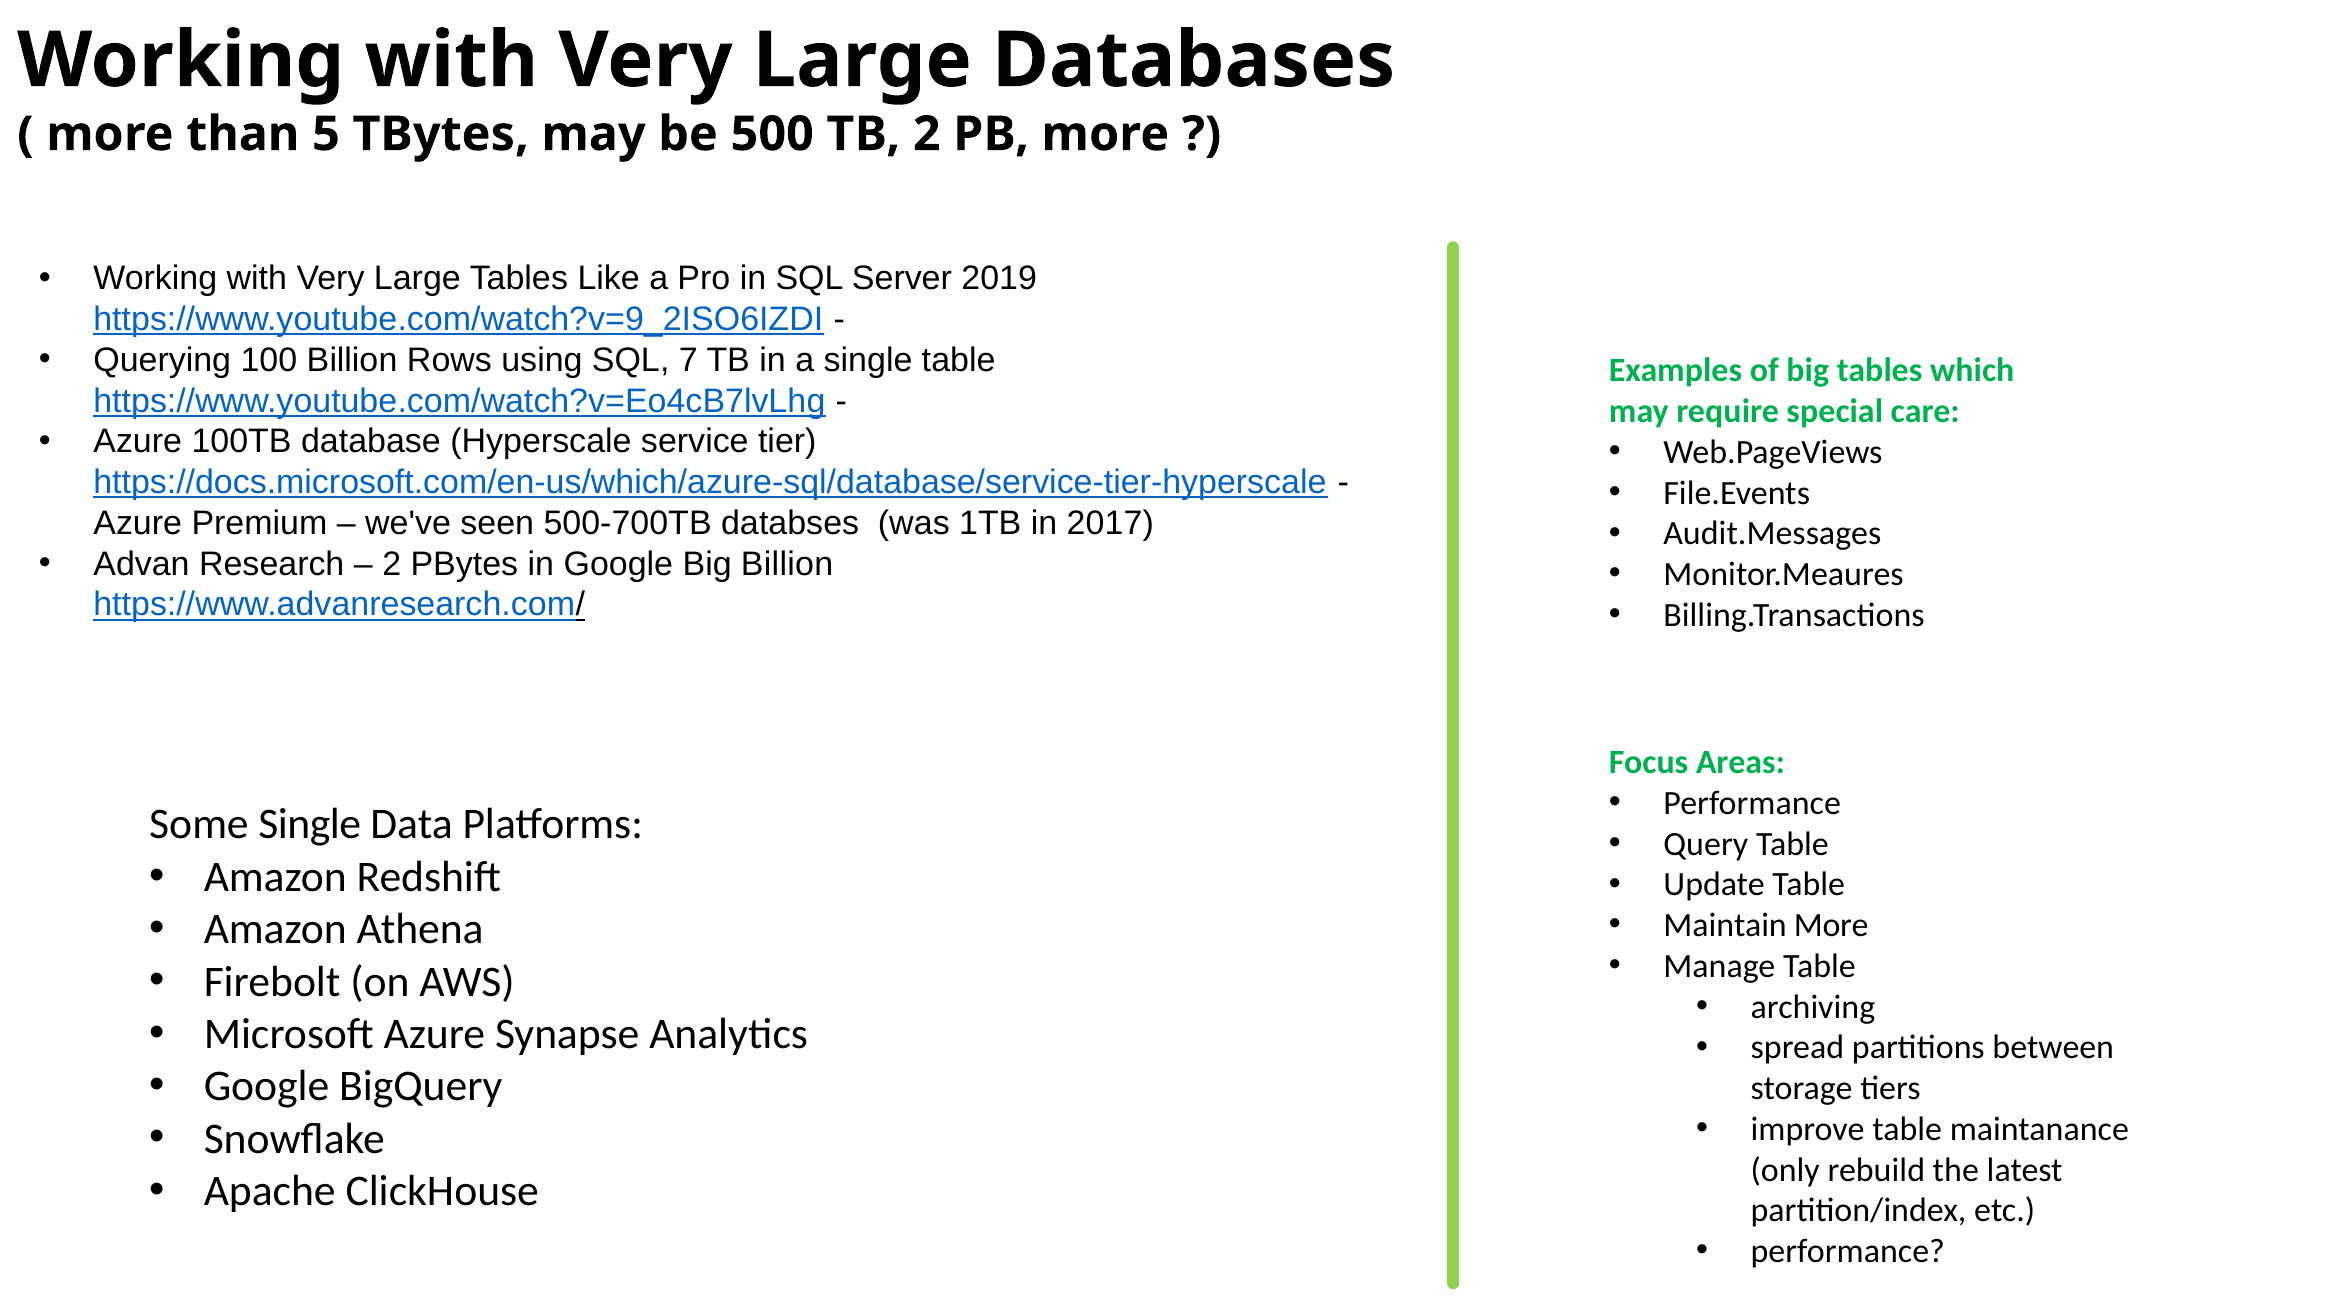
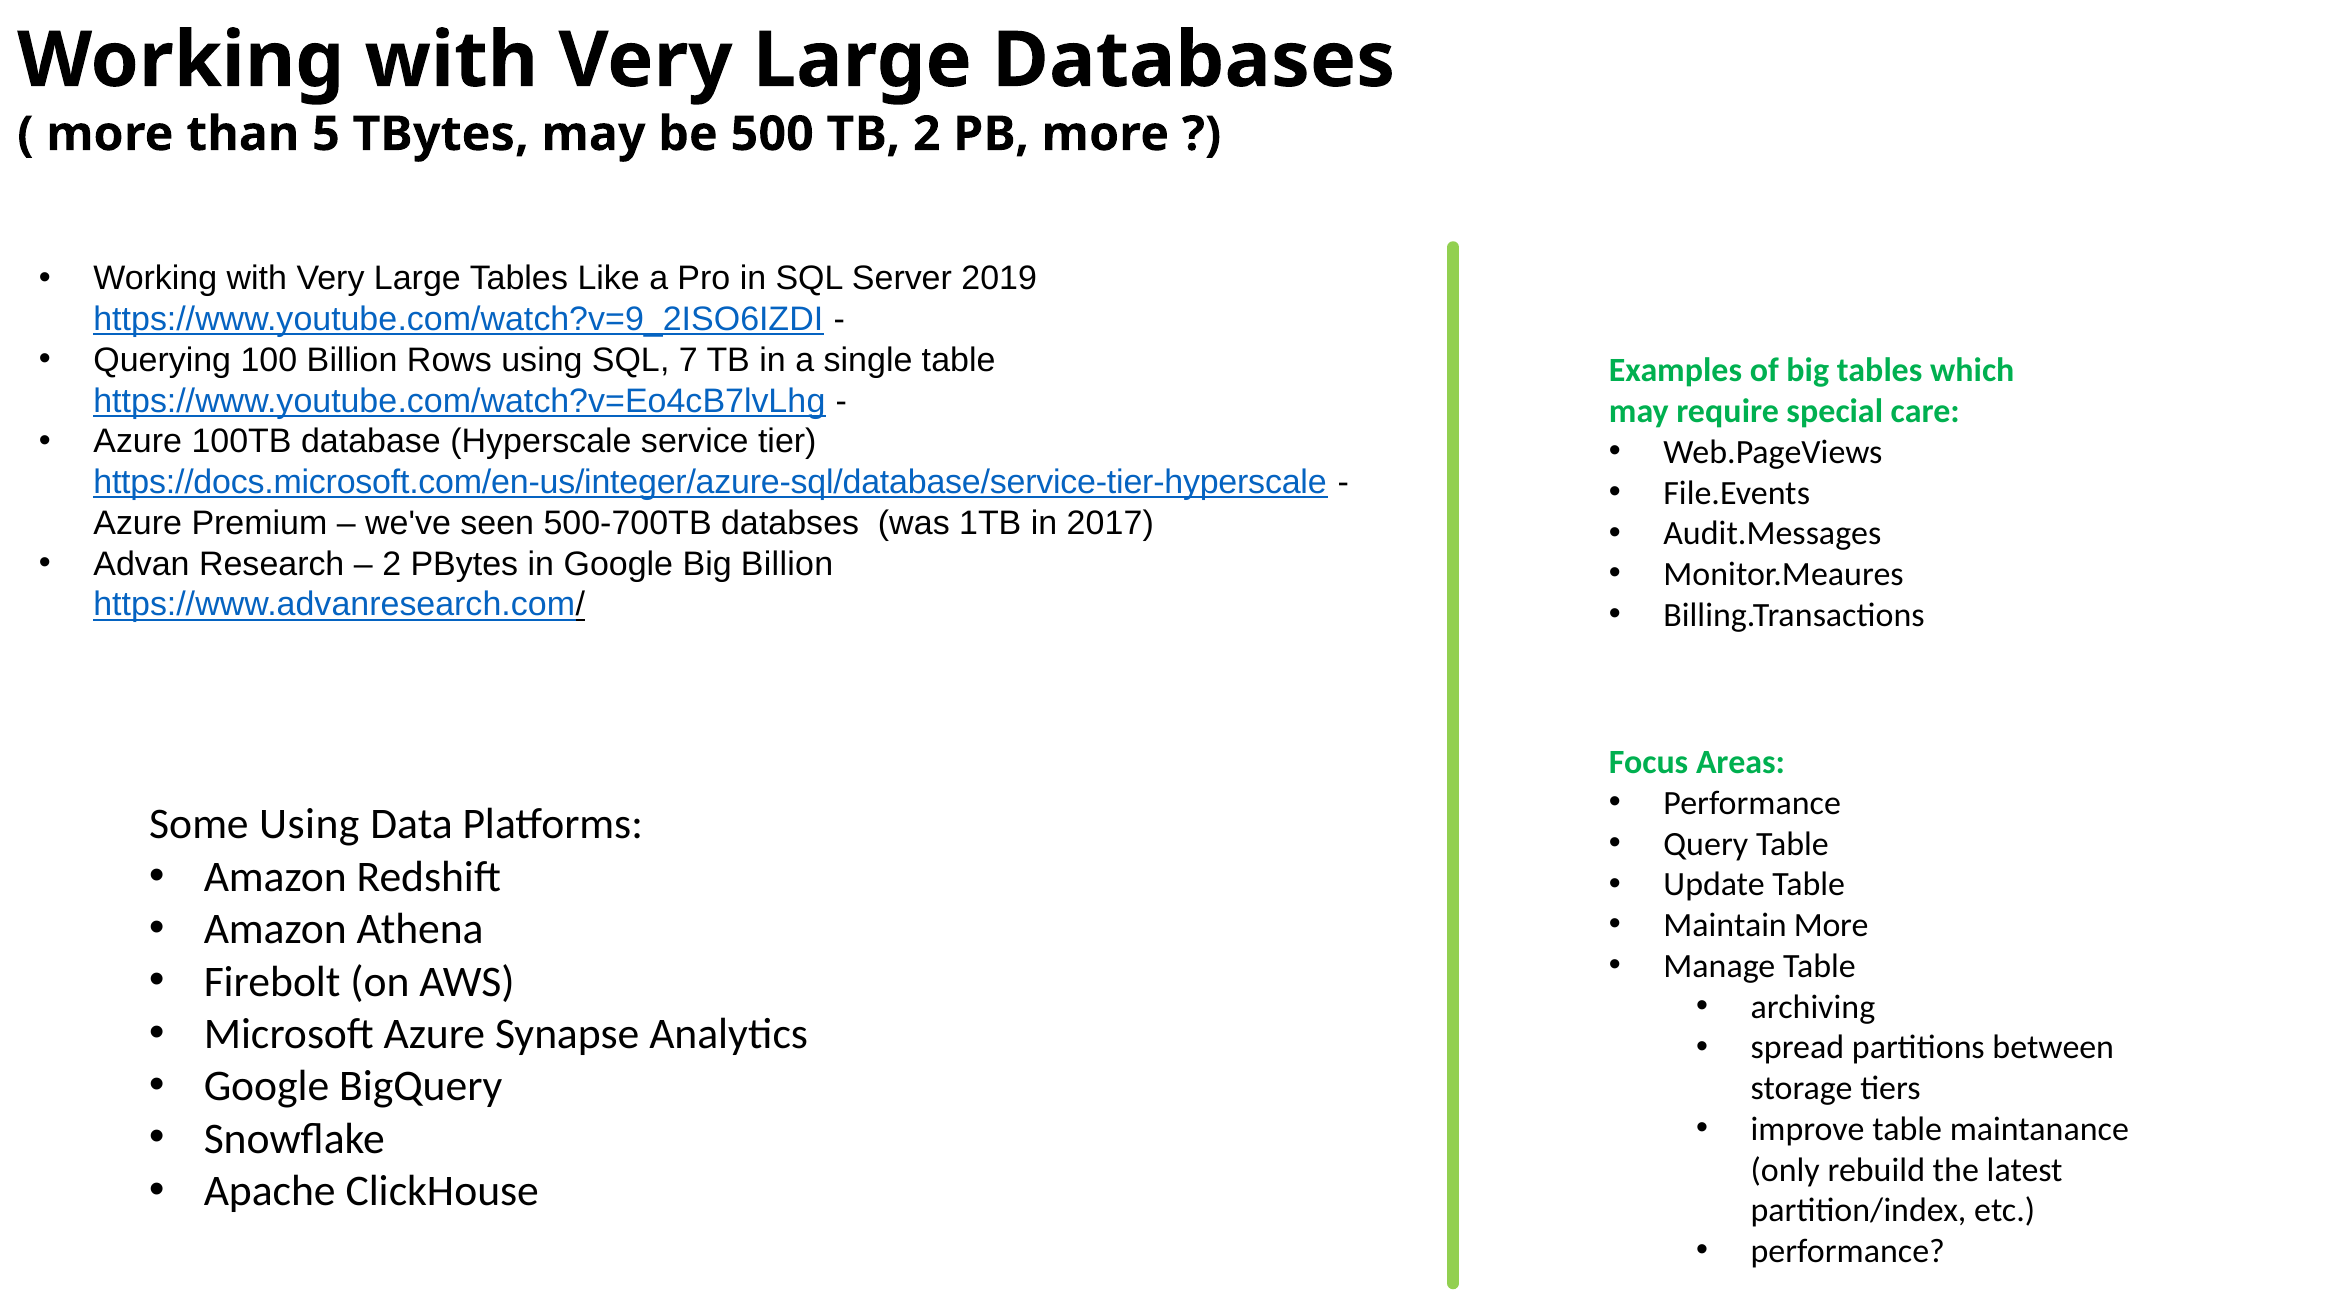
https://docs.microsoft.com/en-us/which/azure-sql/database/service-tier-hyperscale: https://docs.microsoft.com/en-us/which/azure-sql/database/service-tier-hyperscale -> https://docs.microsoft.com/en-us/integer/azure-sql/database/service-tier-hyperscale (710, 482)
Some Single: Single -> Using (309, 825)
